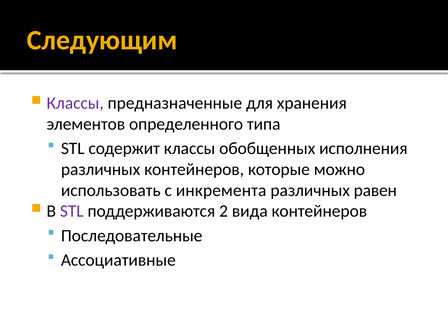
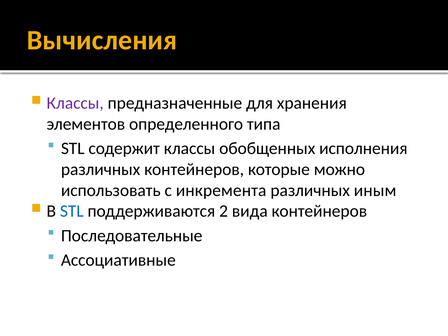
Следующим: Следующим -> Вычисления (102, 40)
равен: равен -> иным (375, 190)
STL colour: purple -> blue (72, 211)
